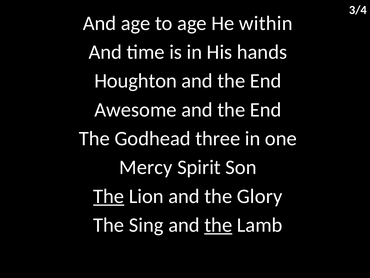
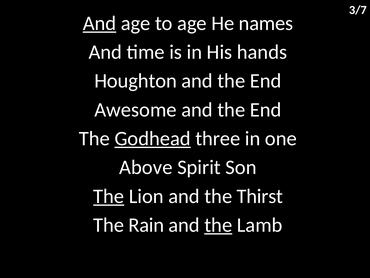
3/4: 3/4 -> 3/7 (358, 10)
And underline: none -> present (100, 23)
within: within -> names (266, 23)
Godhead underline: none -> present (153, 138)
Mercy: Mercy -> Above (146, 167)
Glory: Glory -> Thirst (260, 196)
Sing: Sing -> Rain (146, 225)
